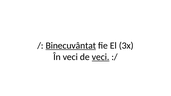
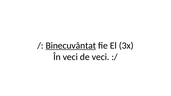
veci underline: present -> none (101, 57)
